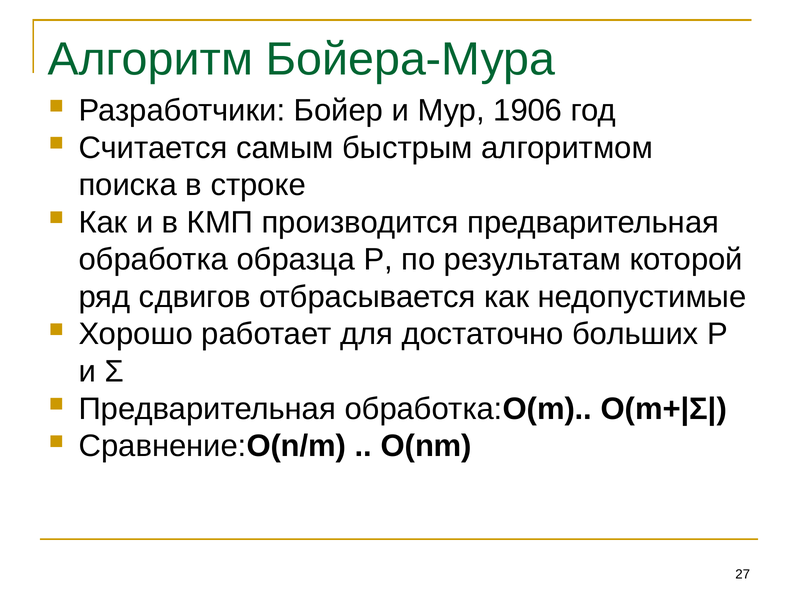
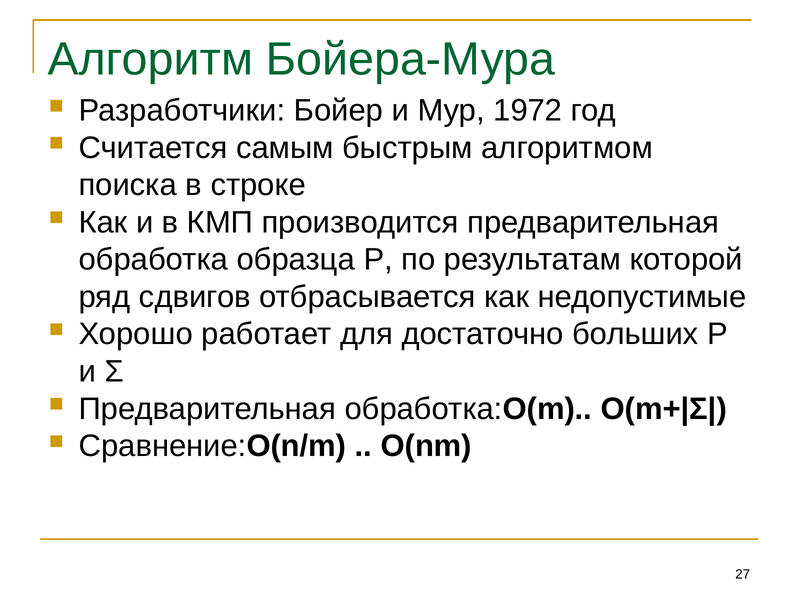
1906: 1906 -> 1972 (528, 110)
